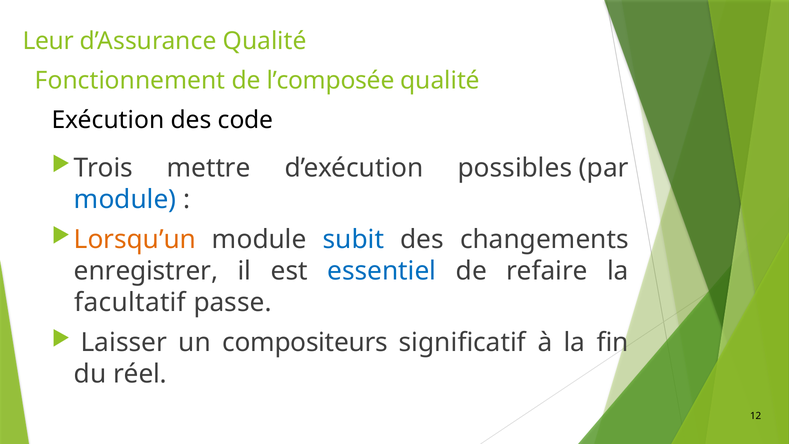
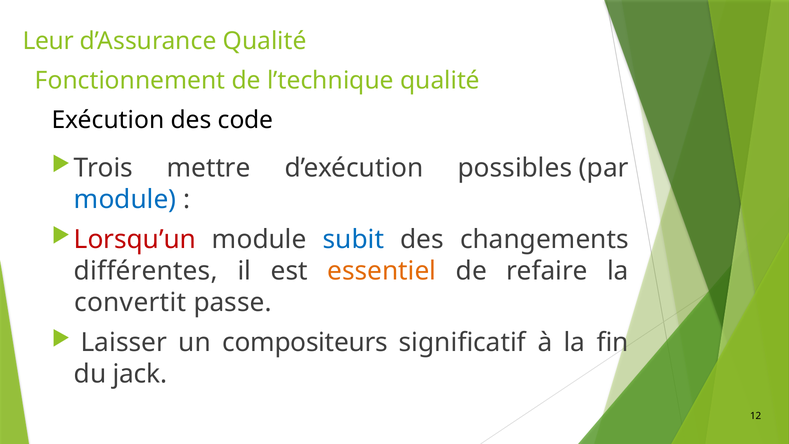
l’composée: l’composée -> l’technique (330, 80)
Lorsqu’un colour: orange -> red (135, 239)
enregistrer: enregistrer -> différentes (146, 271)
essentiel colour: blue -> orange (382, 271)
facultatif: facultatif -> convertit (130, 302)
réel: réel -> jack (140, 374)
